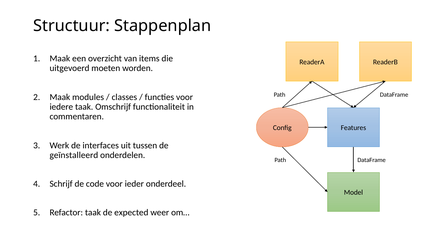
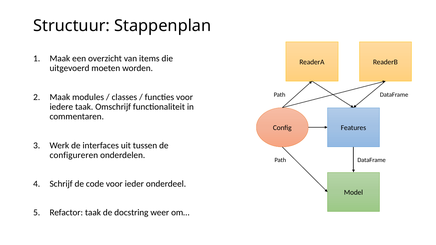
geïnstalleerd: geïnstalleerd -> configureren (74, 155)
expected: expected -> docstring (131, 213)
